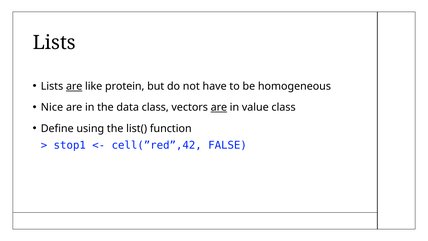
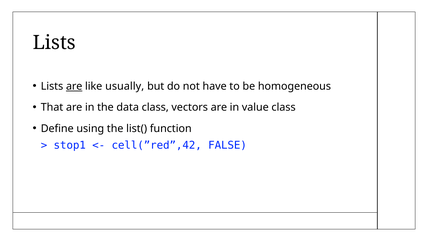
protein: protein -> usually (125, 86)
Nice: Nice -> That (52, 107)
are underline: present -> none (219, 107)
